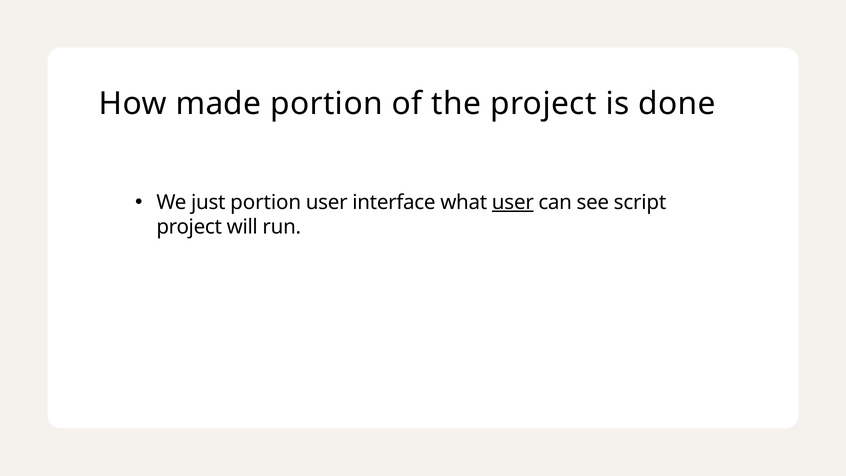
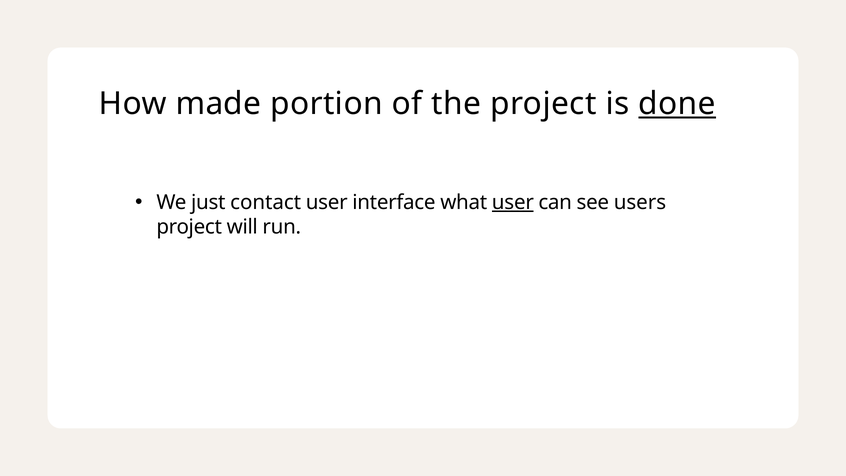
done underline: none -> present (677, 104)
just portion: portion -> contact (266, 202)
script: script -> users (640, 202)
